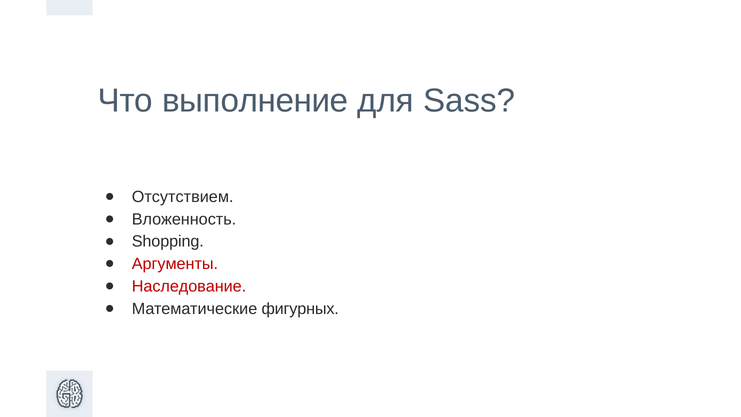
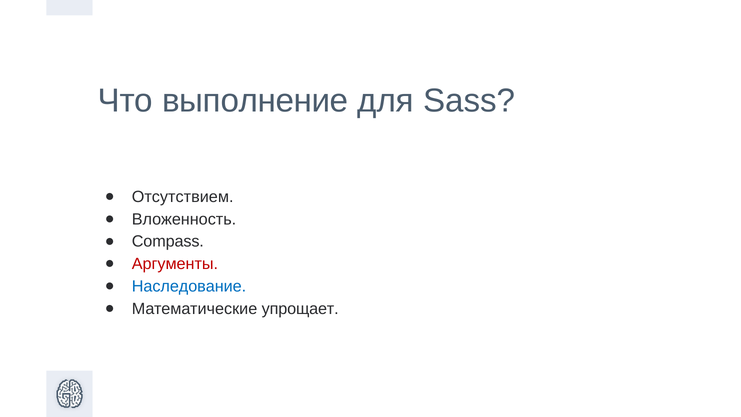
Shopping: Shopping -> Compass (168, 241)
Наследование colour: red -> blue (189, 286)
фигурных: фигурных -> упрощает (300, 309)
